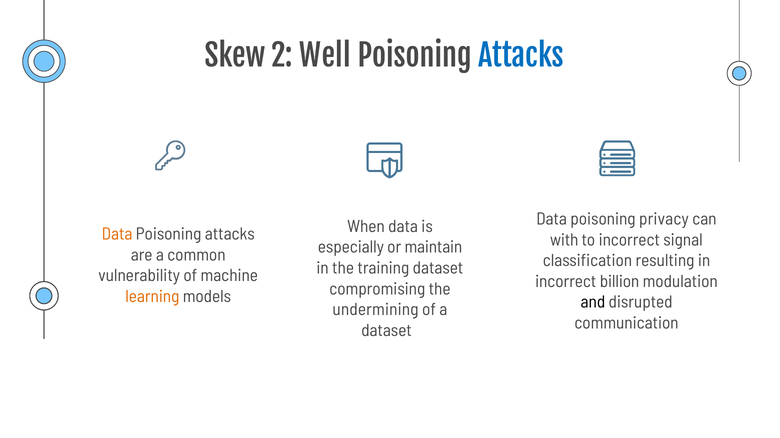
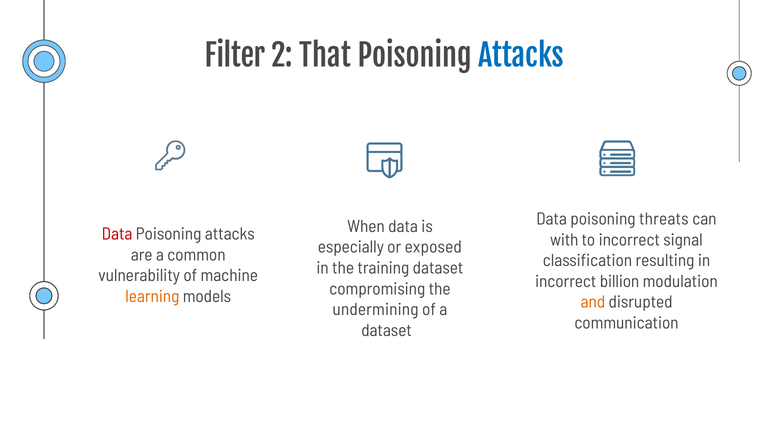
Skew: Skew -> Filter (235, 57)
Well: Well -> That (325, 57)
privacy: privacy -> threats (664, 220)
Data colour: orange -> red (117, 235)
maintain: maintain -> exposed (433, 248)
and colour: black -> orange (593, 303)
